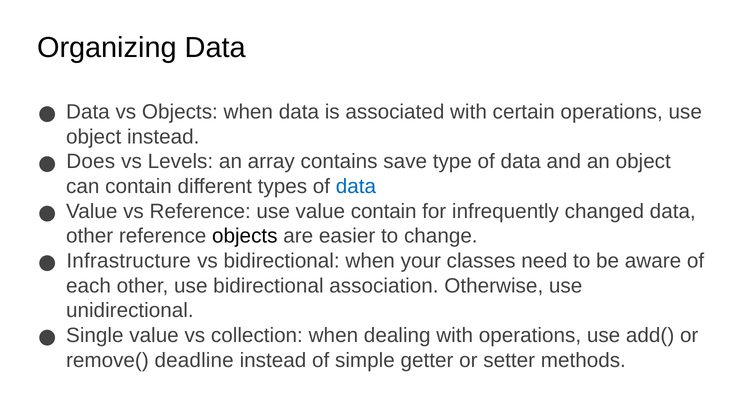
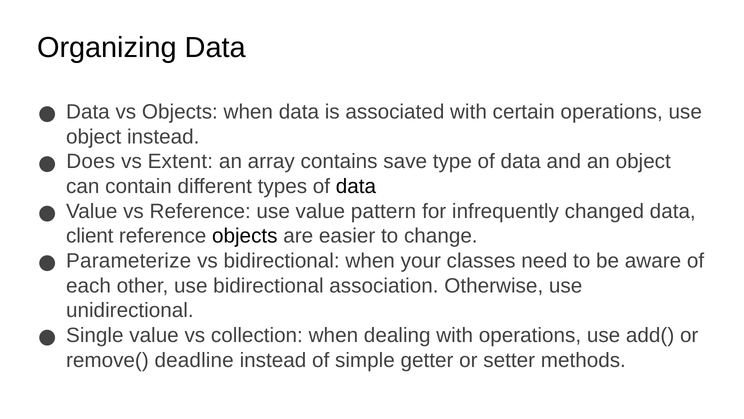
Levels: Levels -> Extent (180, 161)
data colour: blue -> black (356, 186)
value contain: contain -> pattern (384, 211)
other: other -> client (90, 236)
Infrastructure: Infrastructure -> Parameterize (129, 261)
